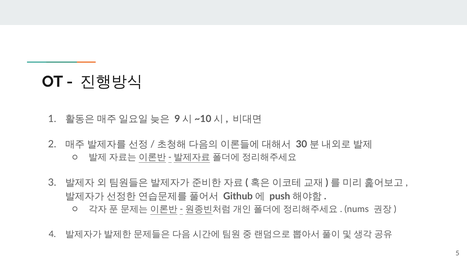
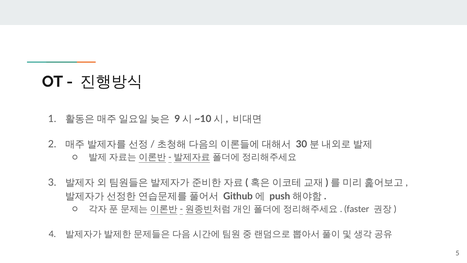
nums: nums -> faster (357, 209)
